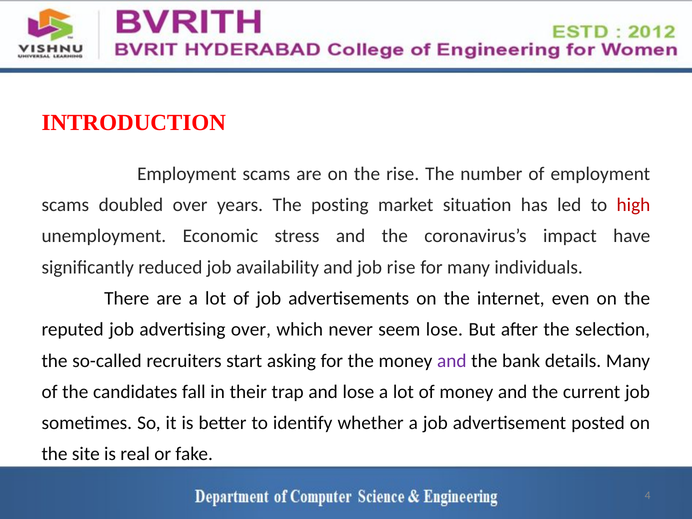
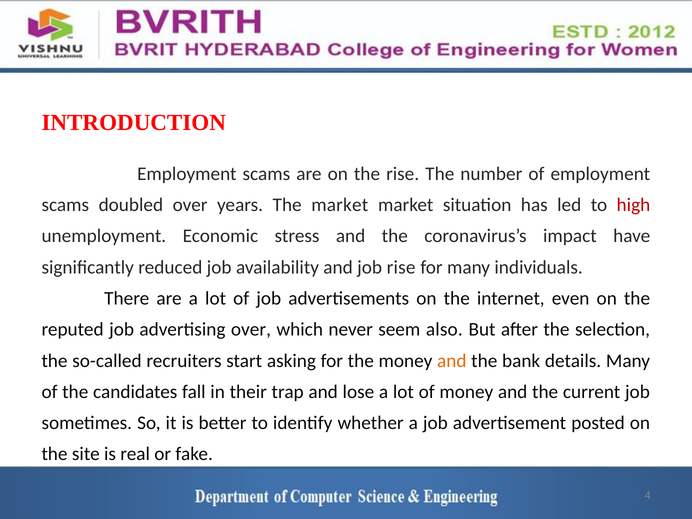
The posting: posting -> market (340, 205)
seem lose: lose -> also (444, 330)
and colour: purple -> orange (452, 361)
